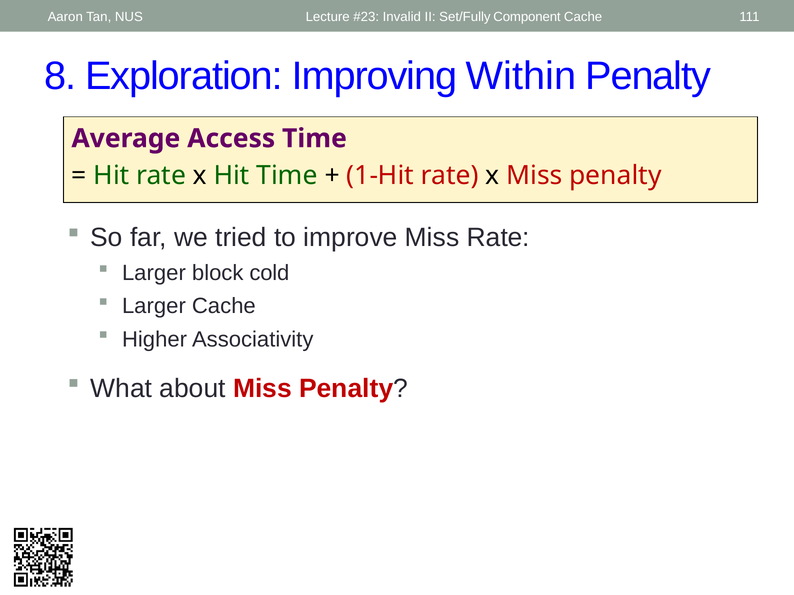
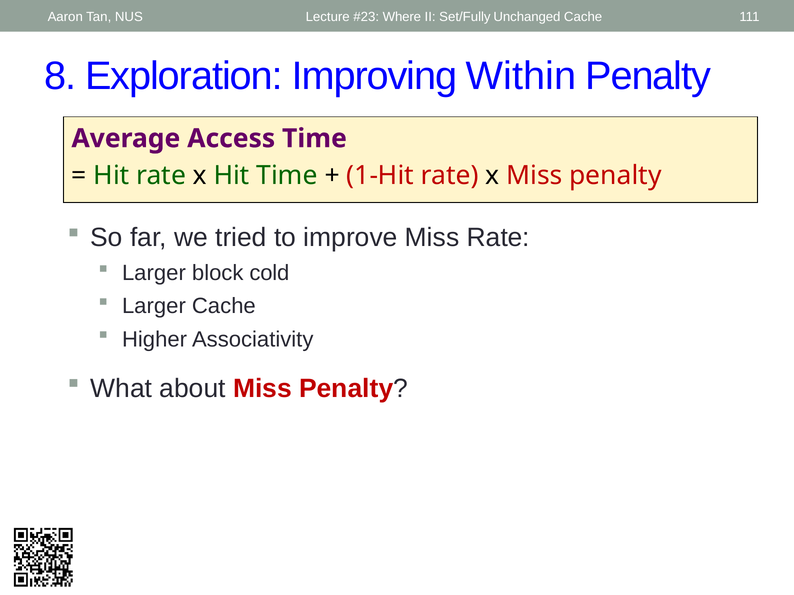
Invalid: Invalid -> Where (402, 17)
Component: Component -> Unchanged (527, 17)
